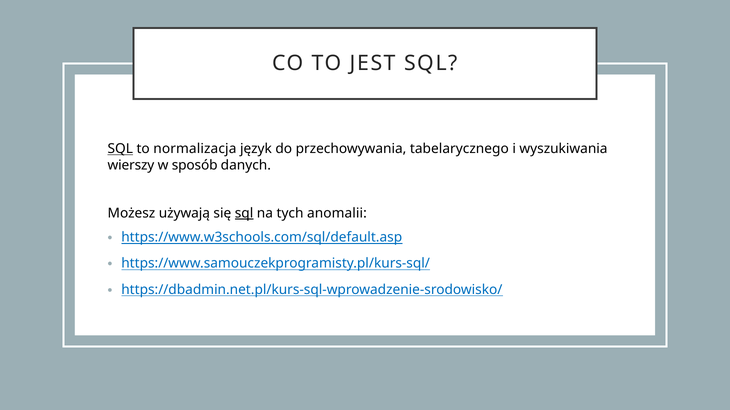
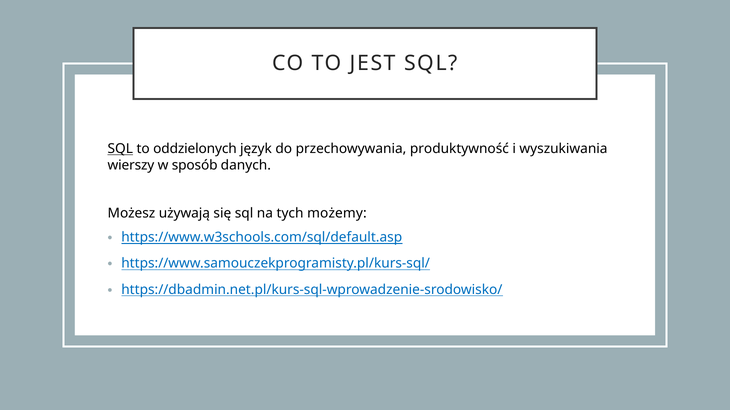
normalizacja: normalizacja -> oddzielonych (195, 149)
tabelarycznego: tabelarycznego -> produktywność (459, 149)
sql underline: present -> none (244, 214)
anomalii: anomalii -> możemy (337, 214)
